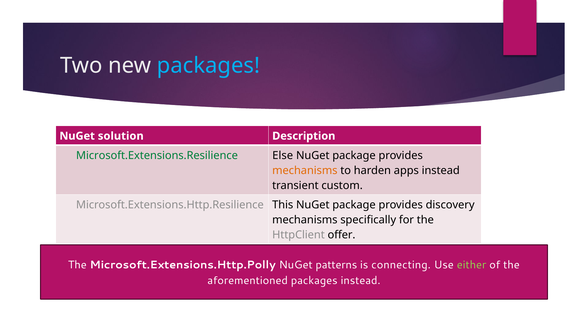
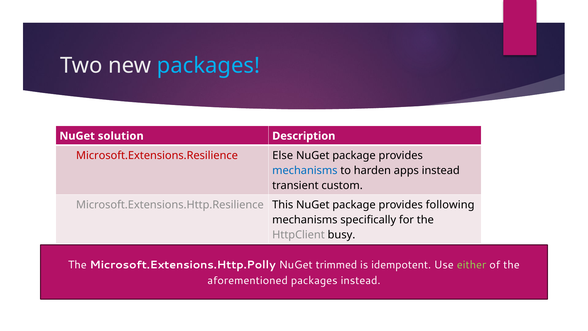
Microsoft.Extensions.Resilience colour: green -> red (157, 155)
mechanisms colour: orange -> blue (305, 170)
discovery: discovery -> following (450, 205)
offer: offer -> busy (341, 235)
patterns: patterns -> trimmed (336, 265)
connecting: connecting -> idempotent (401, 265)
